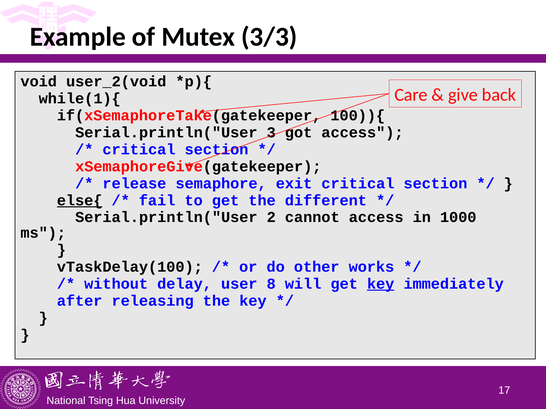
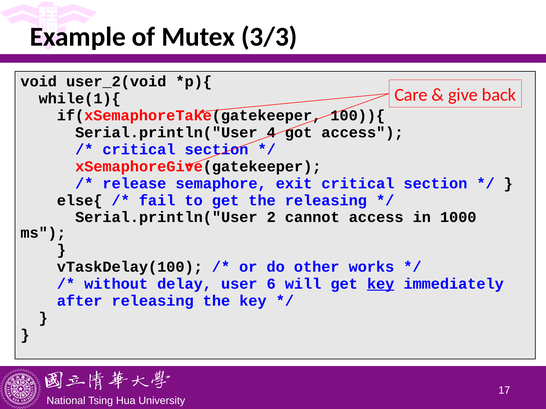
3: 3 -> 4 (271, 133)
else{ underline: present -> none (80, 201)
the different: different -> releasing (326, 201)
8: 8 -> 6 (271, 284)
